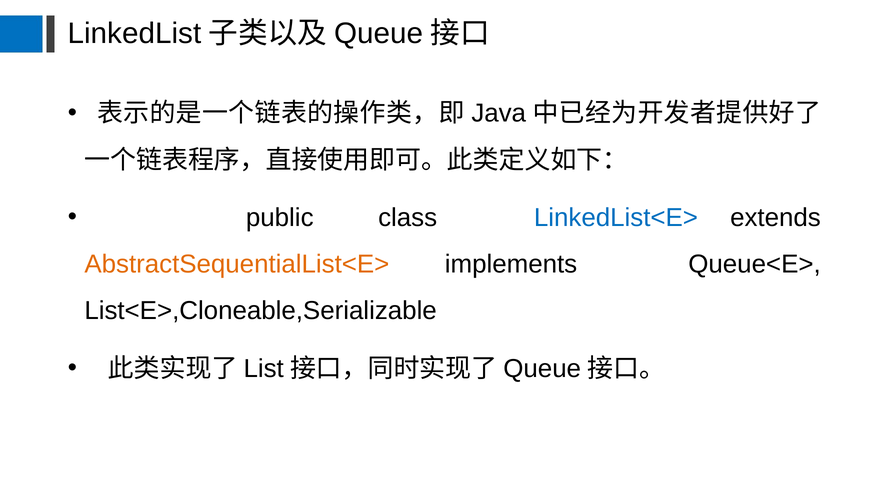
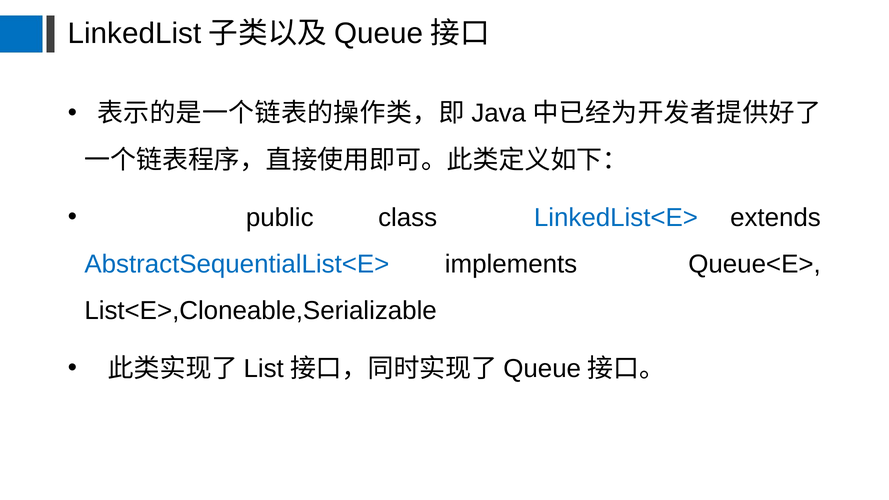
AbstractSequentialList<E> colour: orange -> blue (237, 264)
